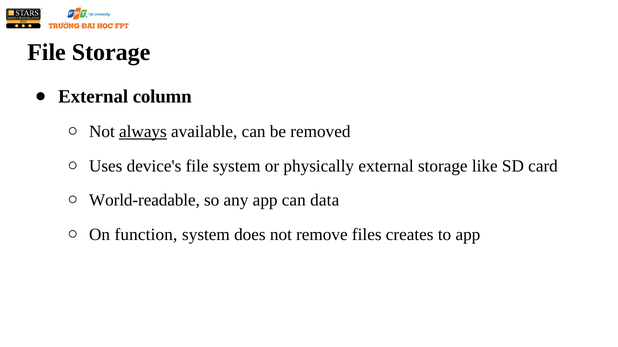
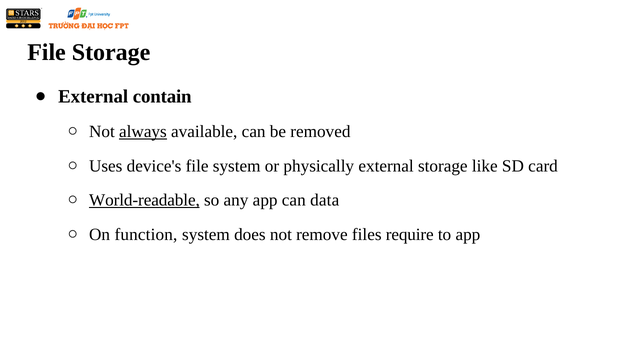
column: column -> contain (162, 97)
World-readable underline: none -> present (144, 201)
creates: creates -> require (410, 235)
